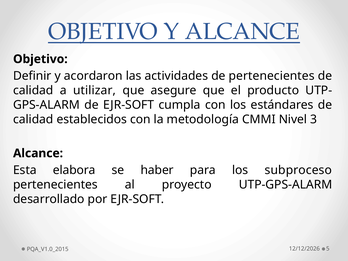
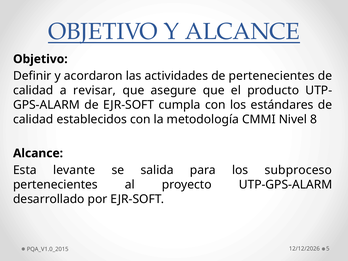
utilizar: utilizar -> revisar (95, 90)
3: 3 -> 8 (314, 119)
elabora: elabora -> levante (74, 170)
haber: haber -> salida (157, 170)
